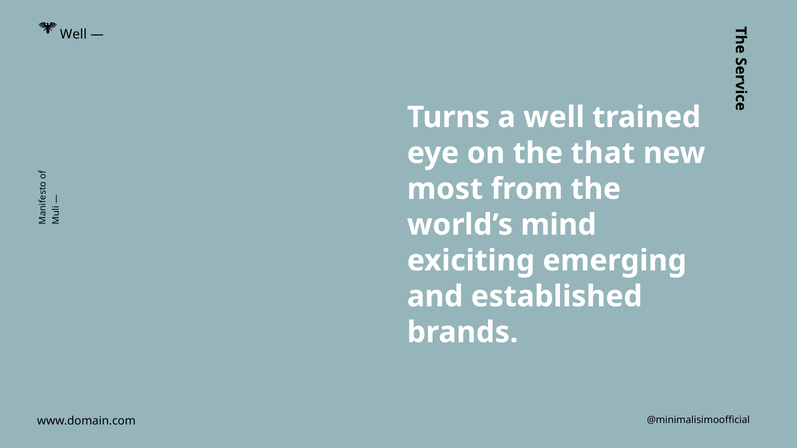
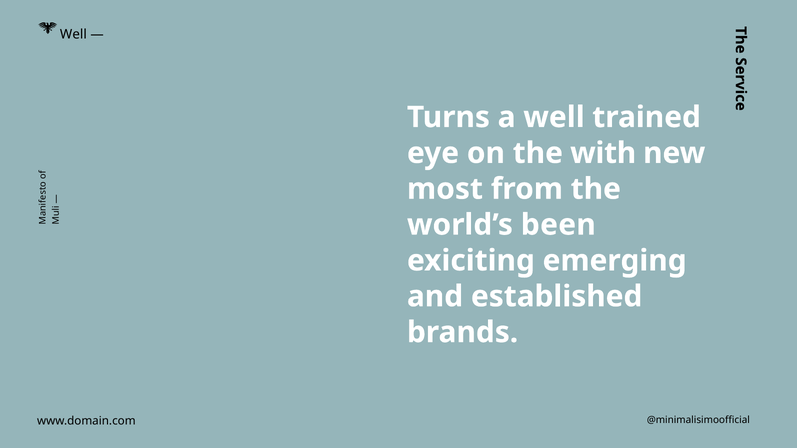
that: that -> with (603, 153)
mind: mind -> been (558, 225)
